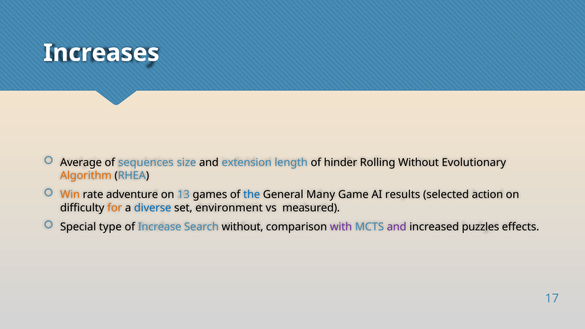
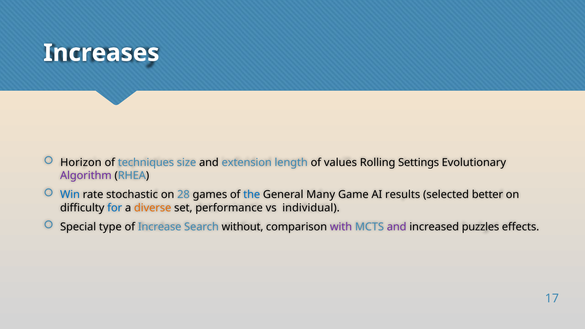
Average: Average -> Horizon (81, 162)
sequences: sequences -> techniques (146, 162)
hinder: hinder -> values (340, 162)
Rolling Without: Without -> Settings (419, 162)
Algorithm colour: orange -> purple (86, 176)
Win colour: orange -> blue (70, 195)
adventure: adventure -> stochastic (132, 195)
13: 13 -> 28 (184, 195)
action: action -> better (487, 195)
for colour: orange -> blue (115, 208)
diverse colour: blue -> orange (153, 208)
environment: environment -> performance (229, 208)
measured: measured -> individual (311, 208)
